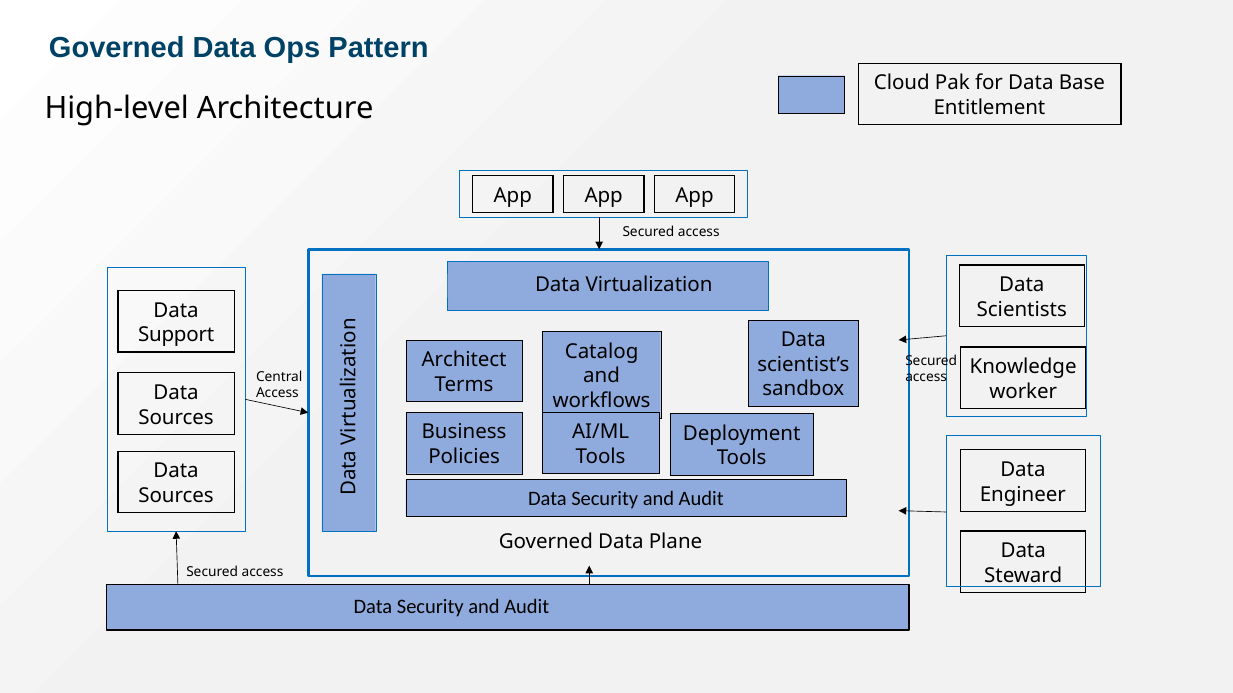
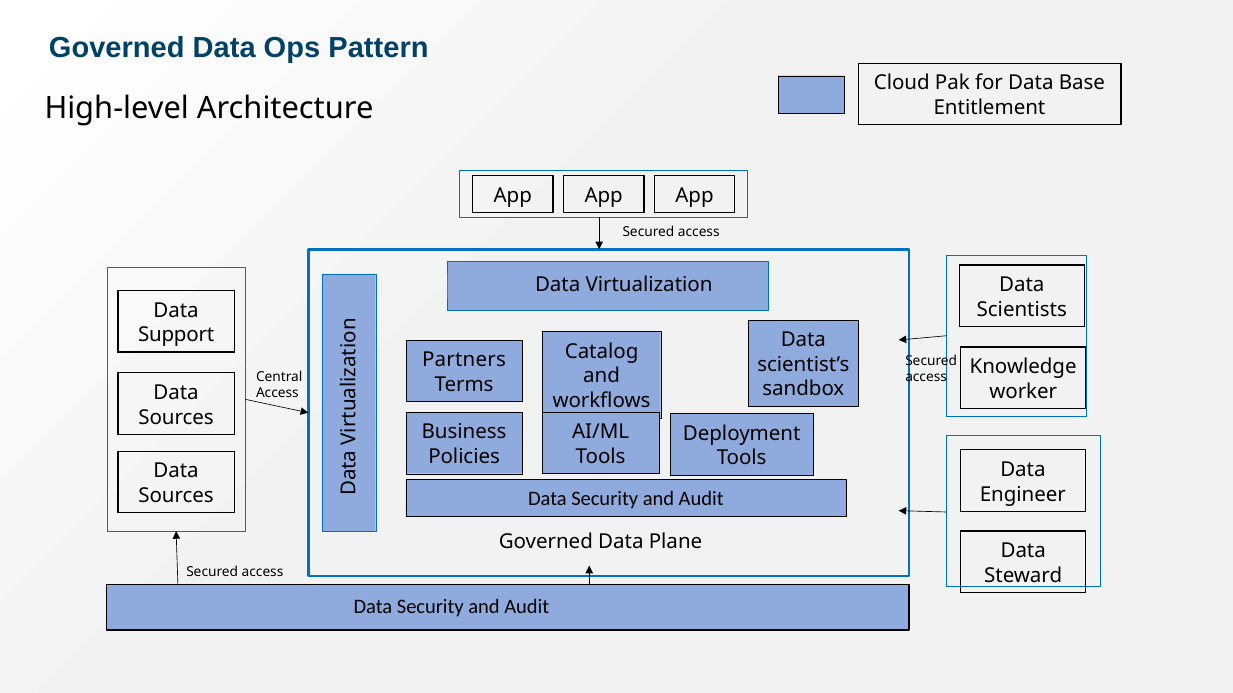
Architect: Architect -> Partners (464, 360)
